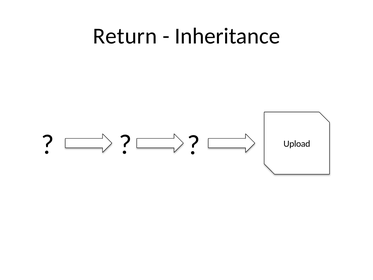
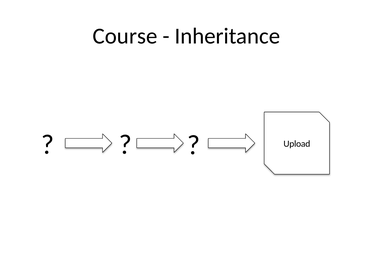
Return: Return -> Course (125, 36)
